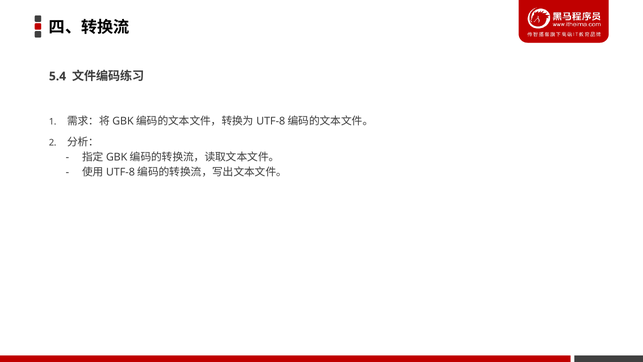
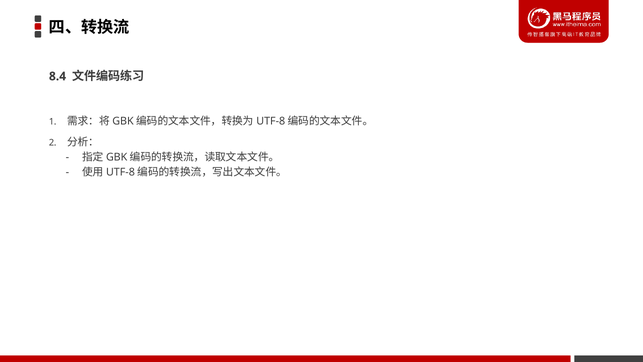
5.4: 5.4 -> 8.4 (58, 76)
